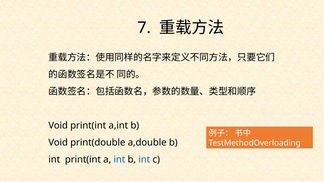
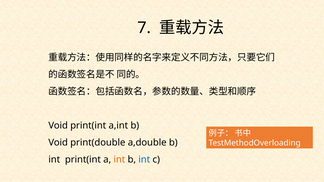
int colour: blue -> orange (119, 160)
